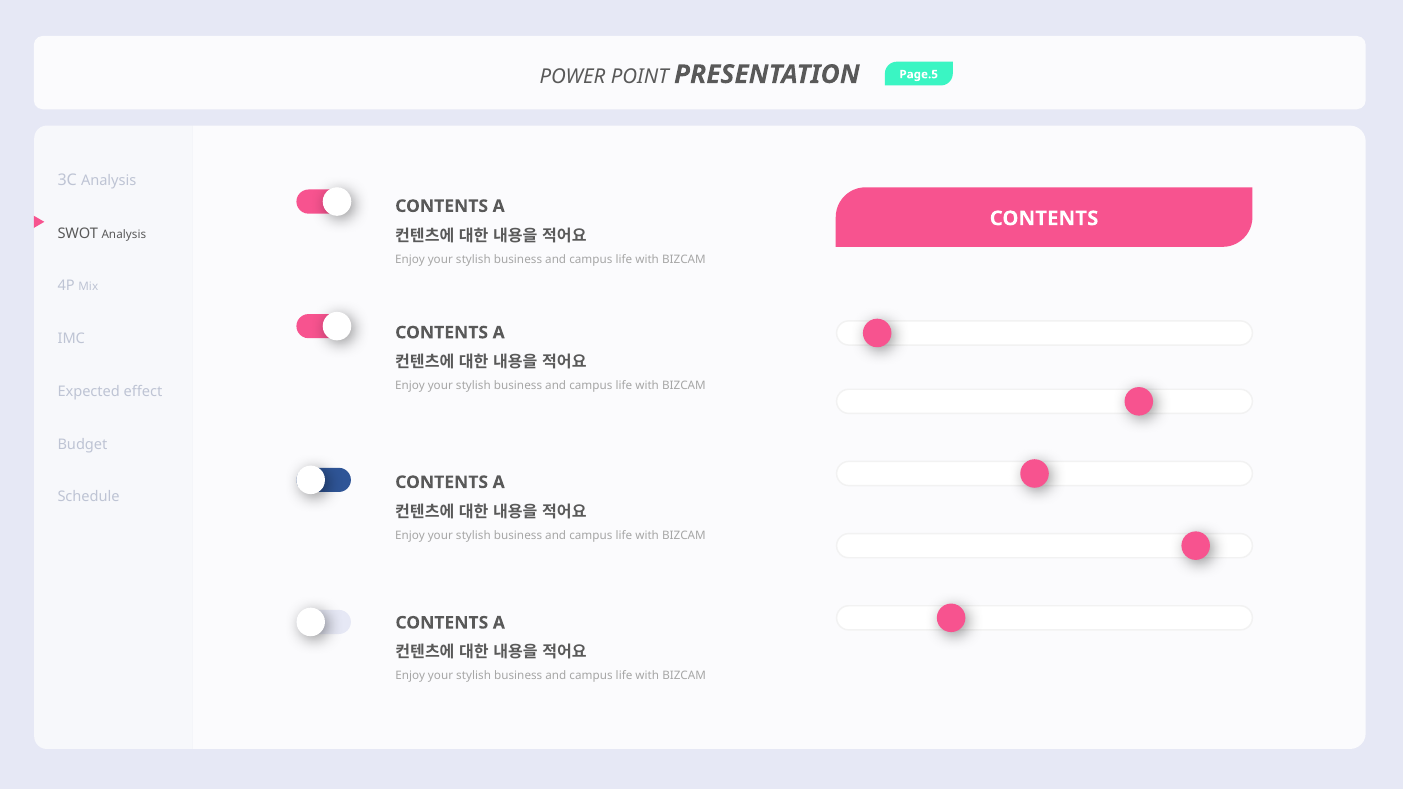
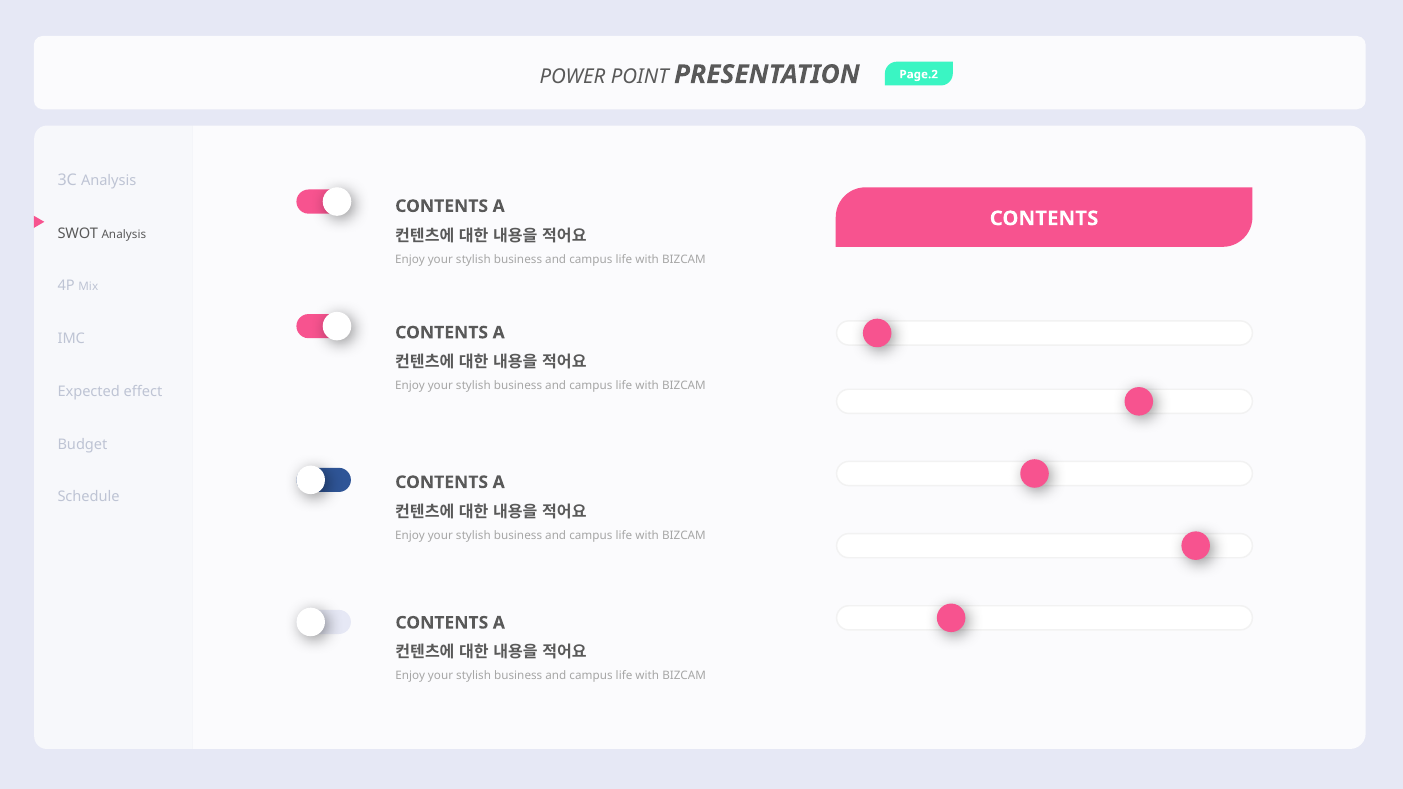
Page.5: Page.5 -> Page.2 (919, 74)
